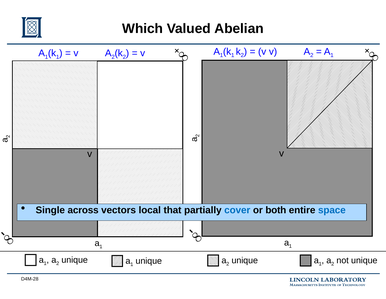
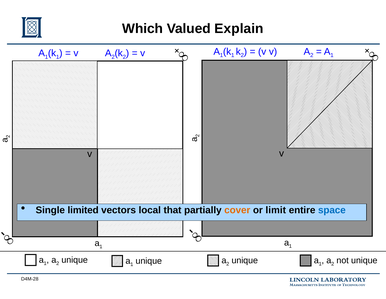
Abelian: Abelian -> Explain (239, 29)
across: across -> limited (83, 210)
cover colour: blue -> orange (237, 210)
both: both -> limit (276, 210)
